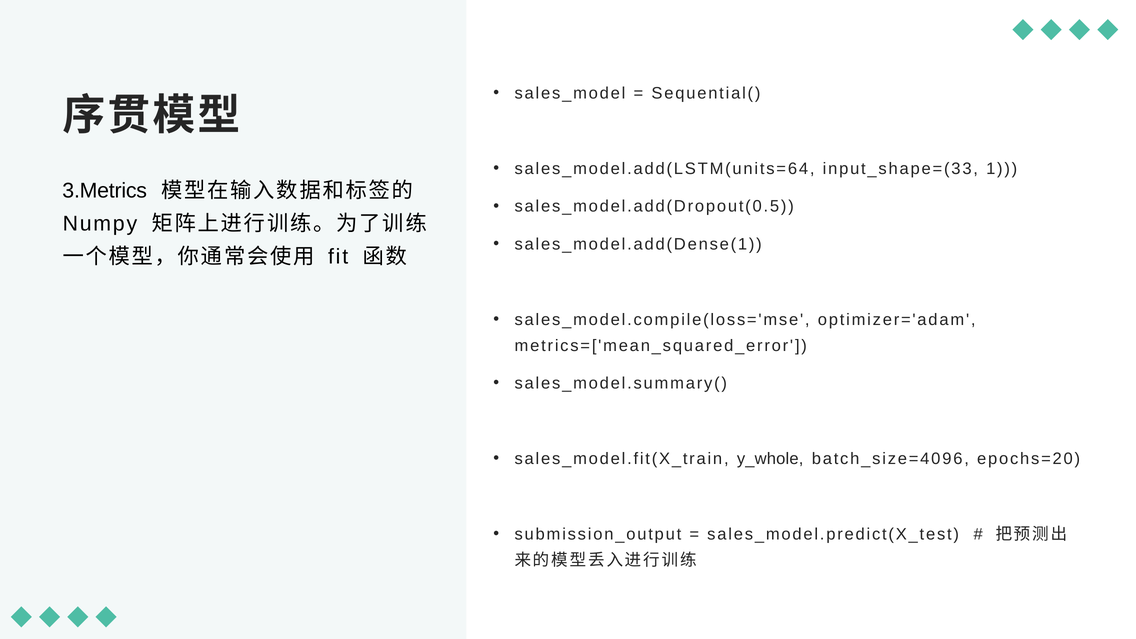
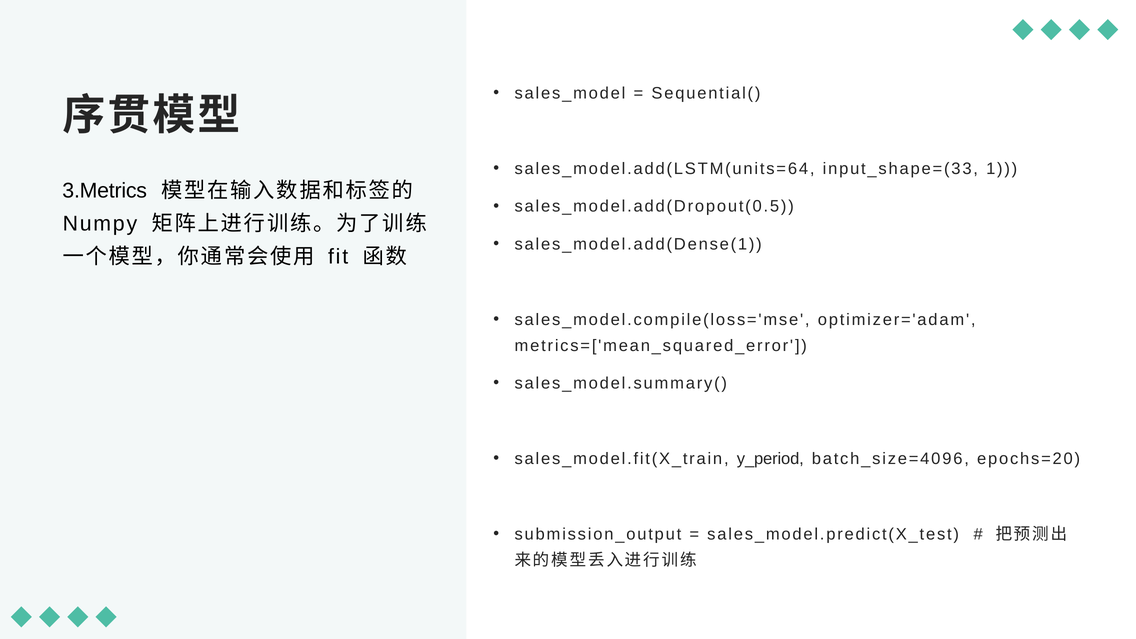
y_whole: y_whole -> y_period (770, 459)
